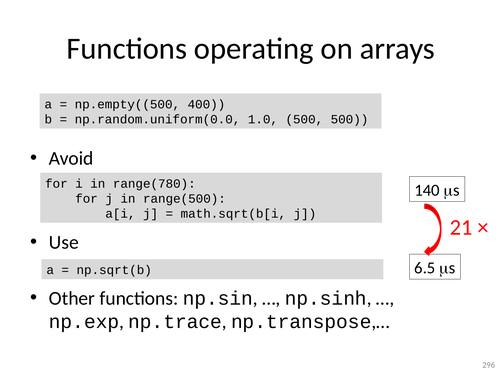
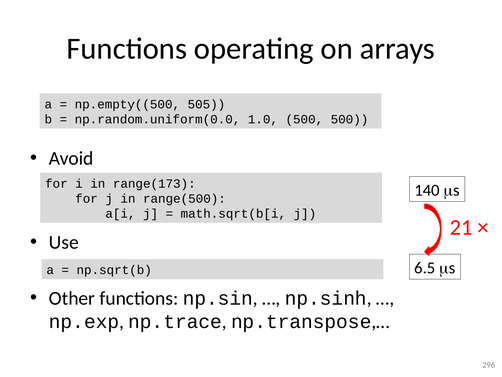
400: 400 -> 505 (206, 104)
range(780: range(780 -> range(173 (154, 183)
